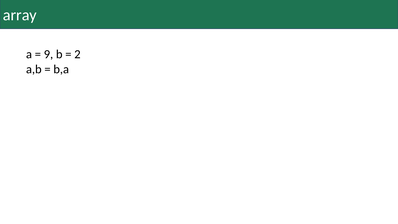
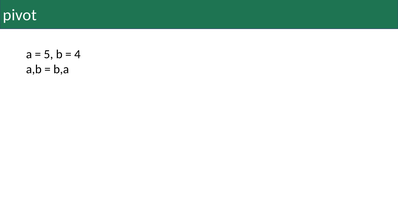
array: array -> pivot (20, 15)
9: 9 -> 5 (48, 54)
2: 2 -> 4 (77, 54)
